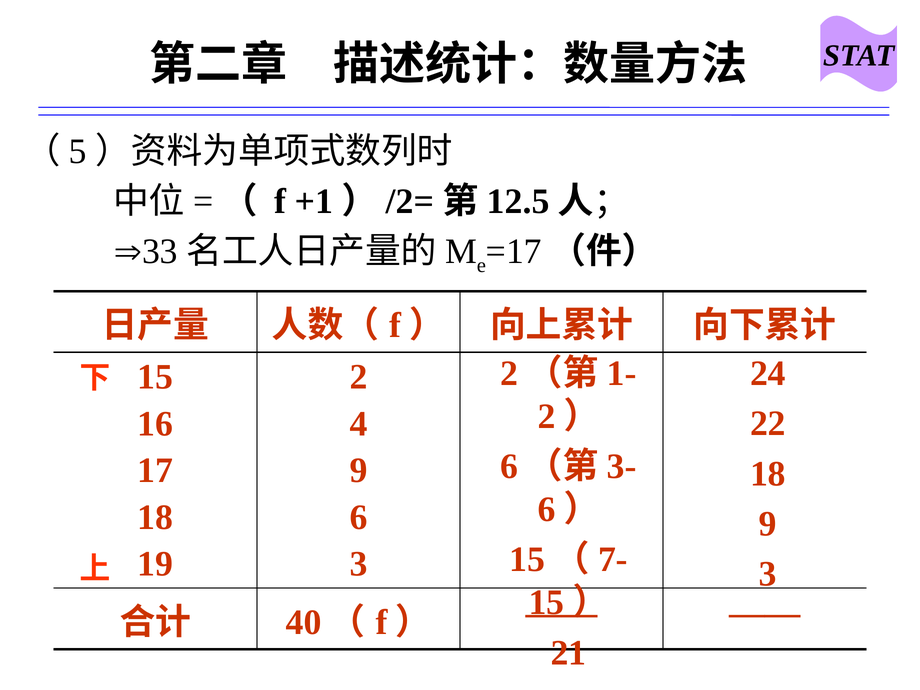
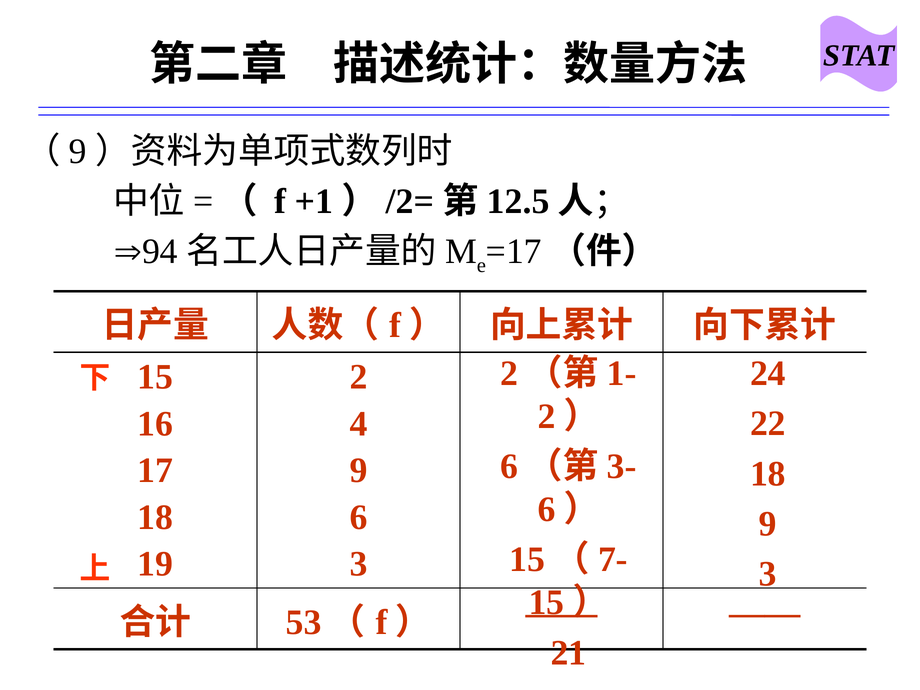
5: 5 -> 9 (78, 151)
33: 33 -> 94 (160, 252)
40: 40 -> 53 (304, 622)
